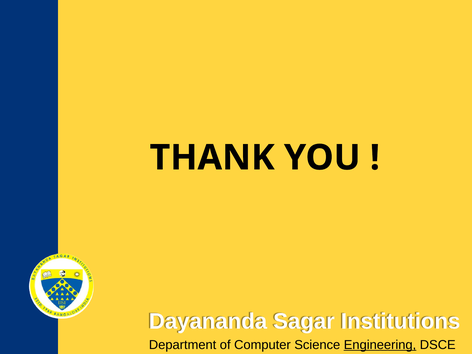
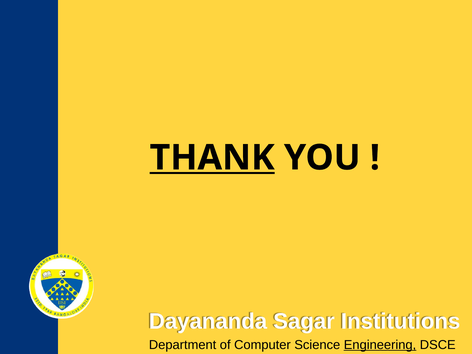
THANK underline: none -> present (212, 158)
